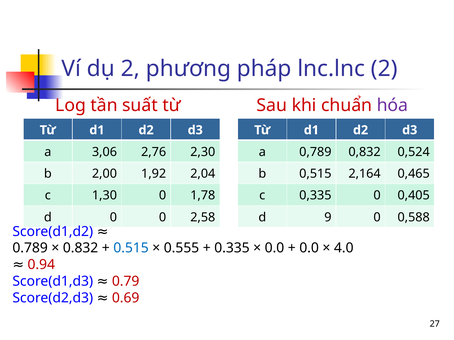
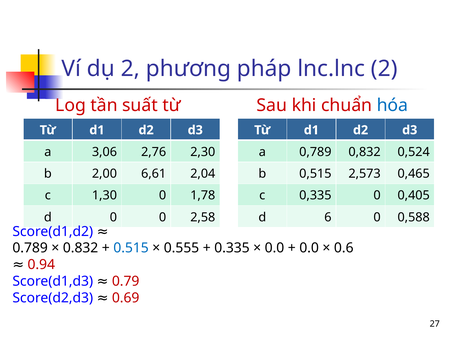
hóa colour: purple -> blue (392, 106)
1,92: 1,92 -> 6,61 (154, 174)
2,164: 2,164 -> 2,573 (365, 174)
9: 9 -> 6 (328, 218)
4.0: 4.0 -> 0.6 (344, 248)
